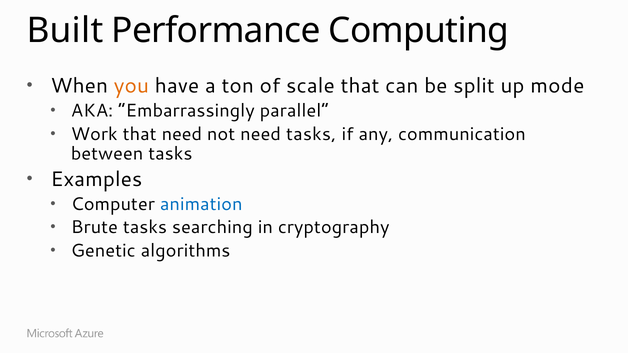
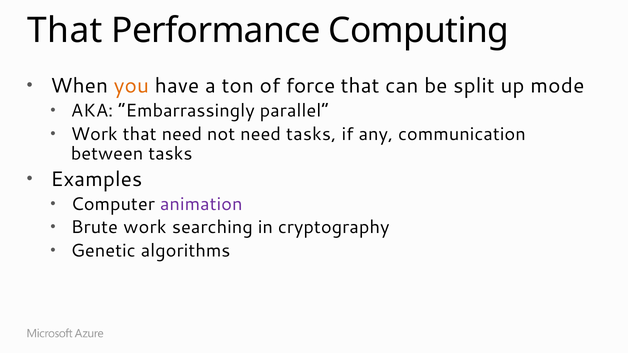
Built: Built -> That (65, 31)
scale: scale -> force (311, 86)
animation colour: blue -> purple (201, 204)
Brute tasks: tasks -> work (145, 228)
